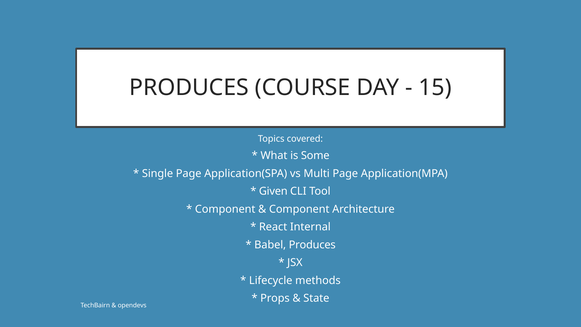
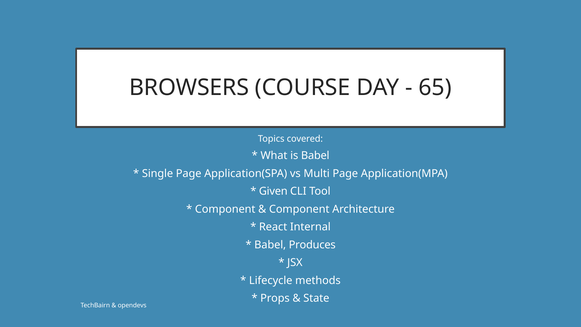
PRODUCES: PRODUCES -> BROWSERS (189, 88)
15: 15 -> 65 (435, 88)
is Some: Some -> Babel (315, 156)
